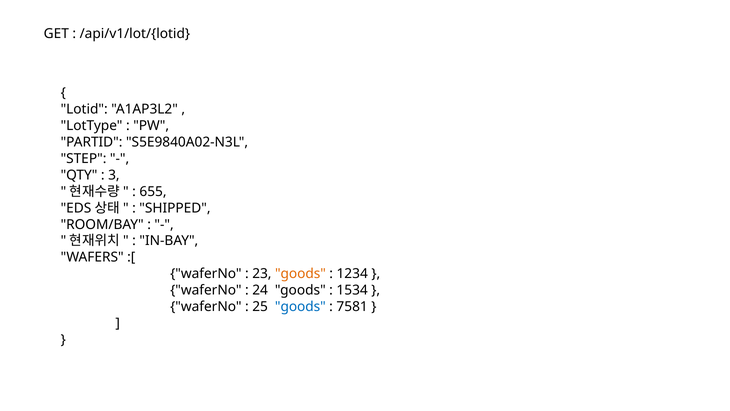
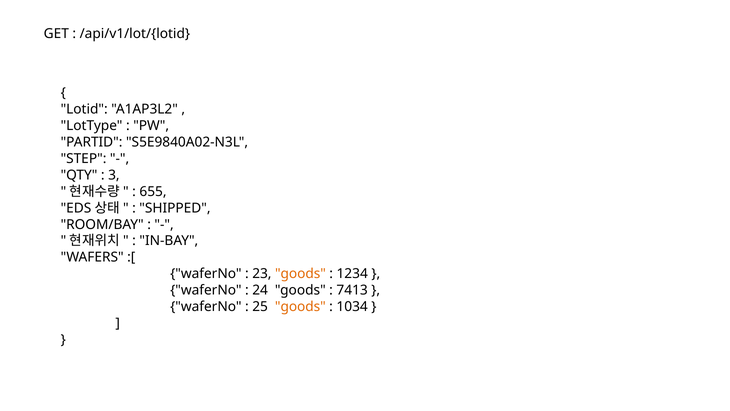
1534: 1534 -> 7413 (352, 290)
goods colour: blue -> orange (300, 306)
7581: 7581 -> 1034 (352, 306)
